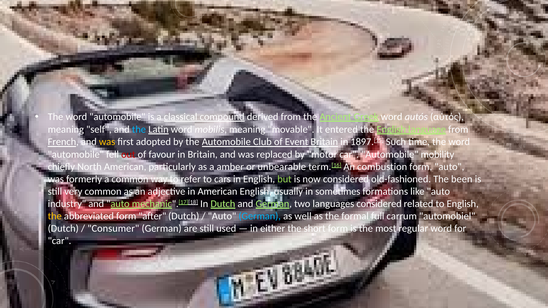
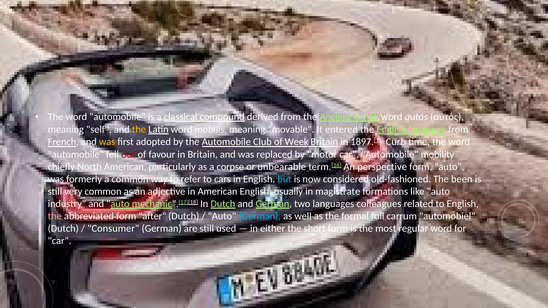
the colour: light blue -> yellow (139, 129)
Event: Event -> Week (297, 142)
Such: Such -> Curb (396, 142)
amber: amber -> corpse (230, 167)
combustion: combustion -> perspective (382, 167)
but colour: light green -> light blue (284, 179)
sometimes: sometimes -> magistrate (338, 192)
languages considered: considered -> colleagues (379, 204)
the colour: yellow -> pink (55, 216)
